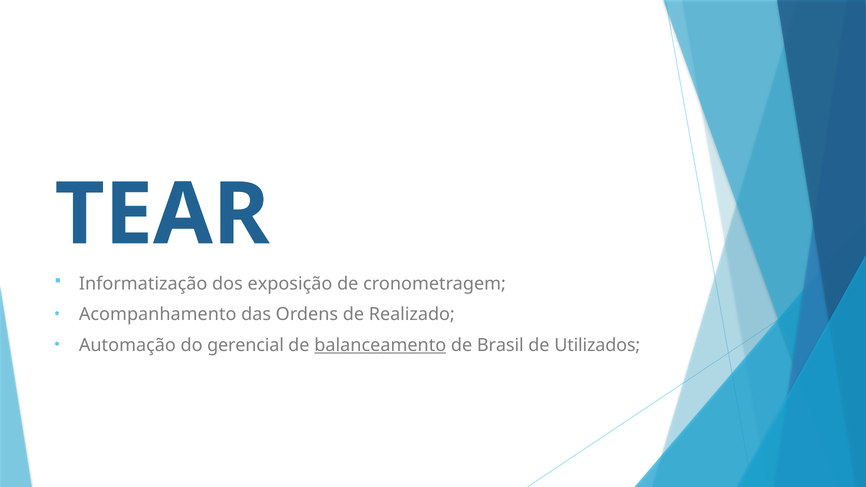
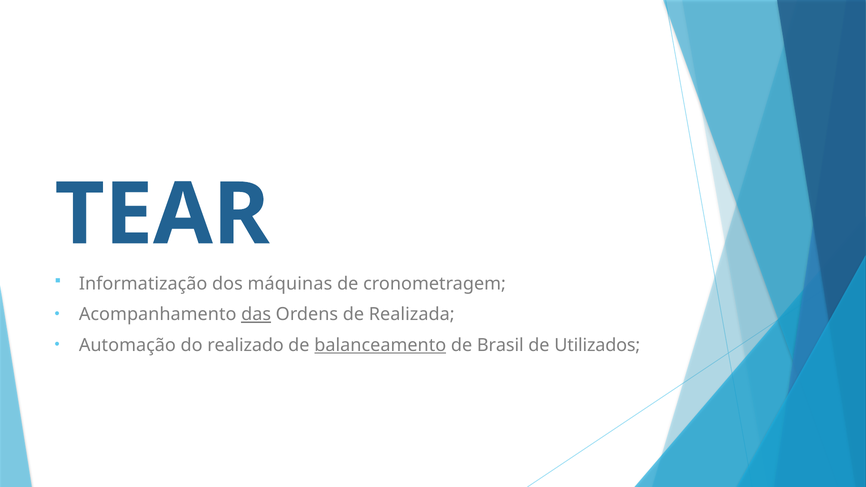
exposição: exposição -> máquinas (290, 284)
das underline: none -> present (256, 315)
Realizado: Realizado -> Realizada (412, 315)
gerencial: gerencial -> realizado (246, 345)
